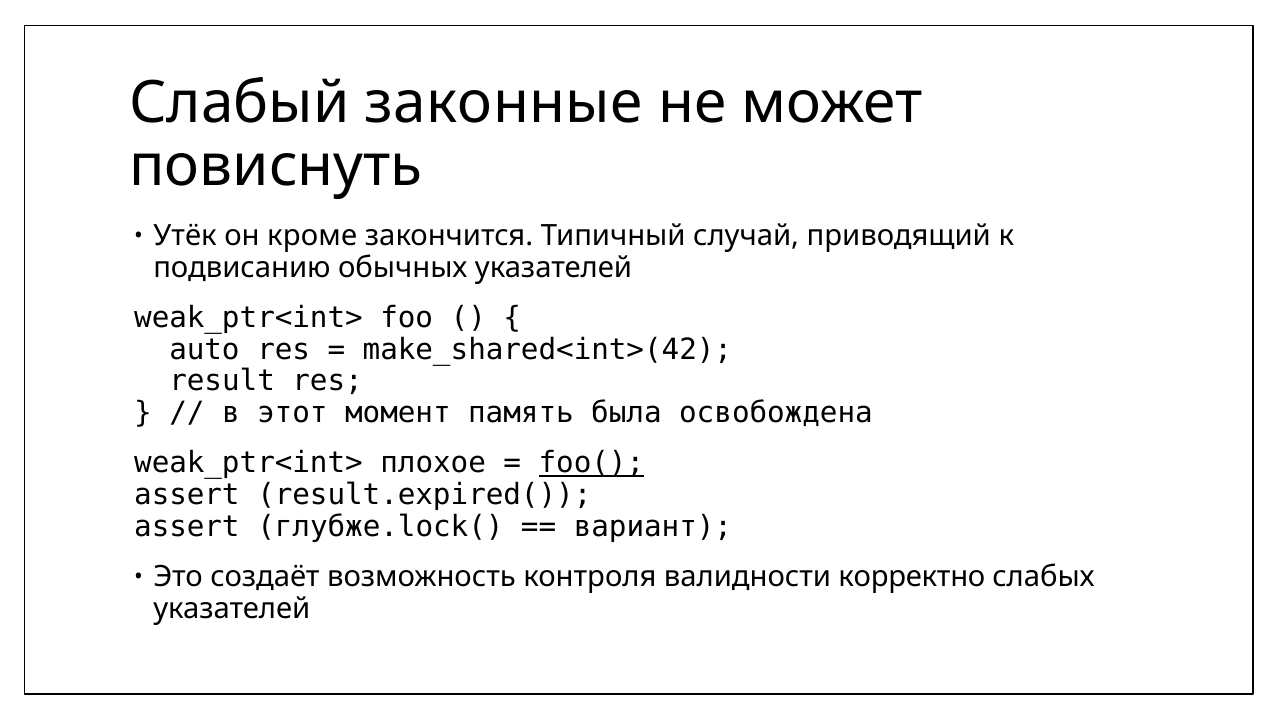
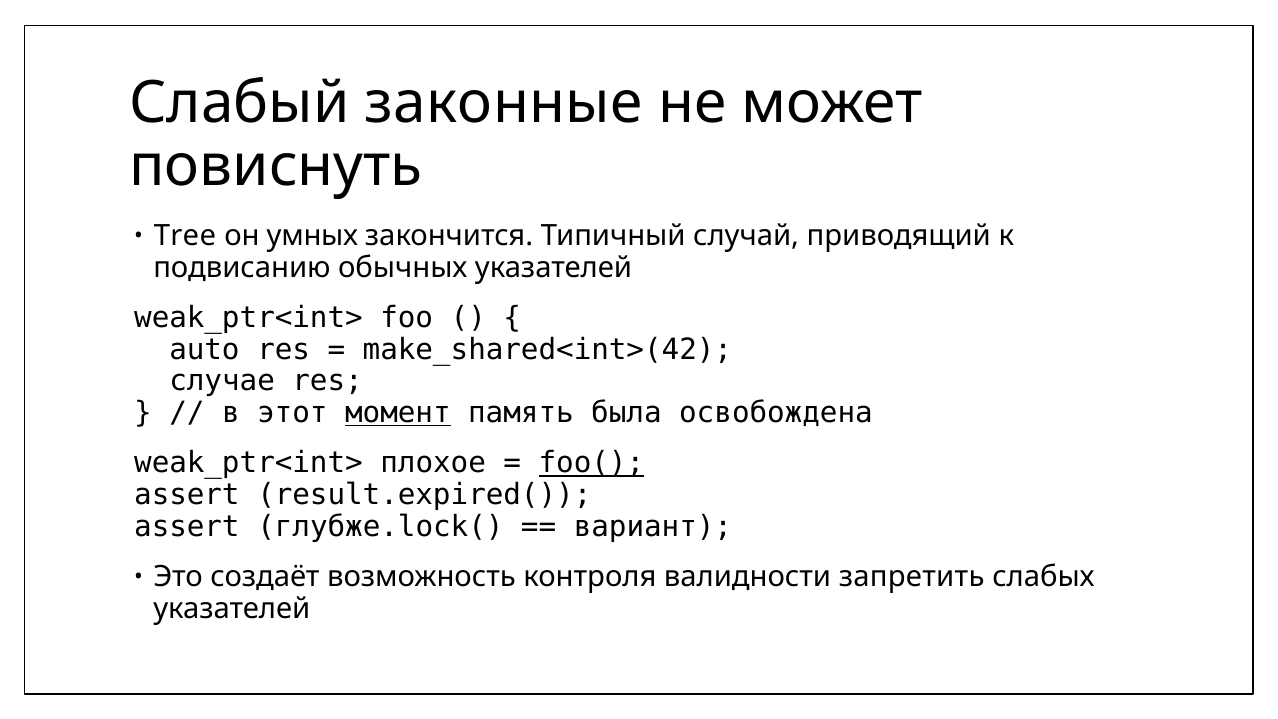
Утёк: Утёк -> Tree (185, 236)
кроме: кроме -> умных (312, 236)
result: result -> случае (222, 381)
момент underline: none -> present (398, 413)
корректно: корректно -> запретить (912, 577)
